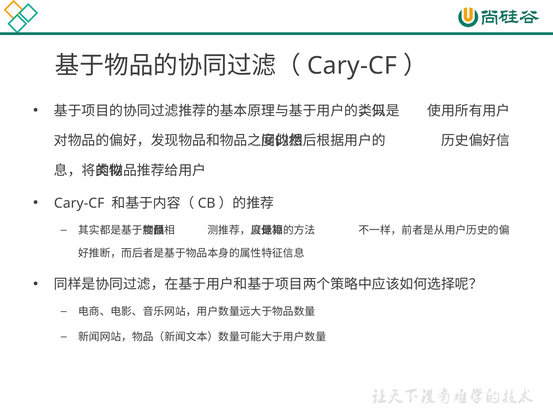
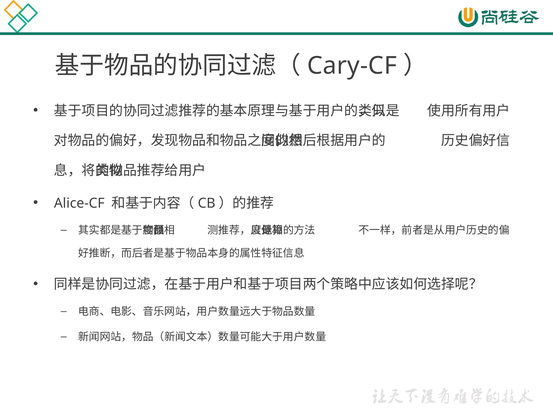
Cary-CF: Cary-CF -> Alice-CF (79, 203)
